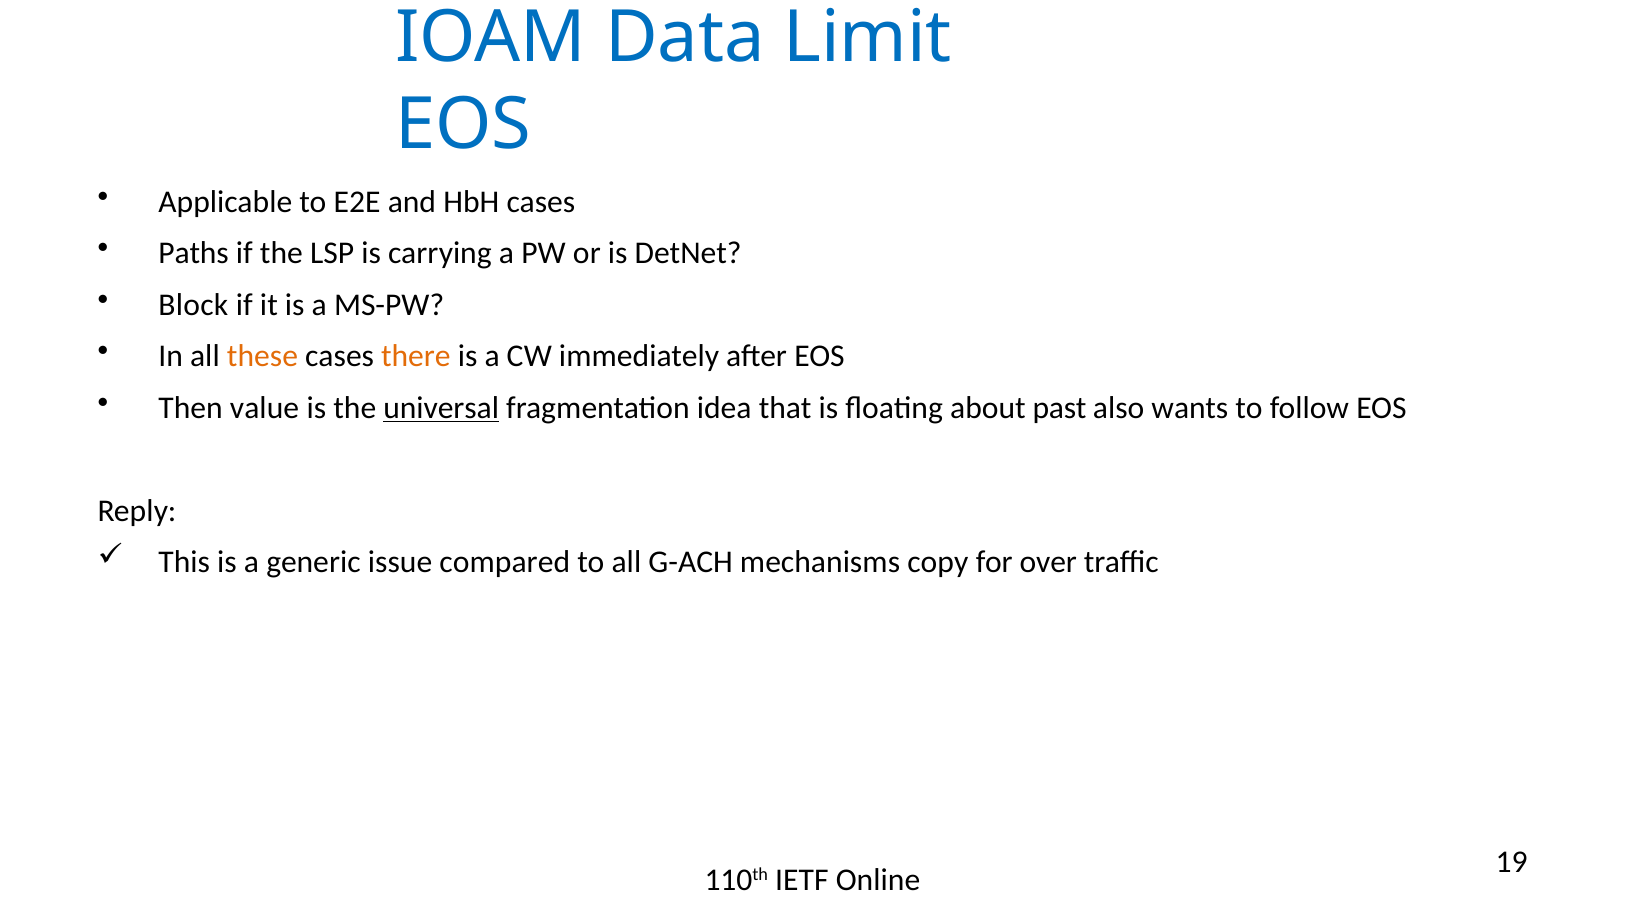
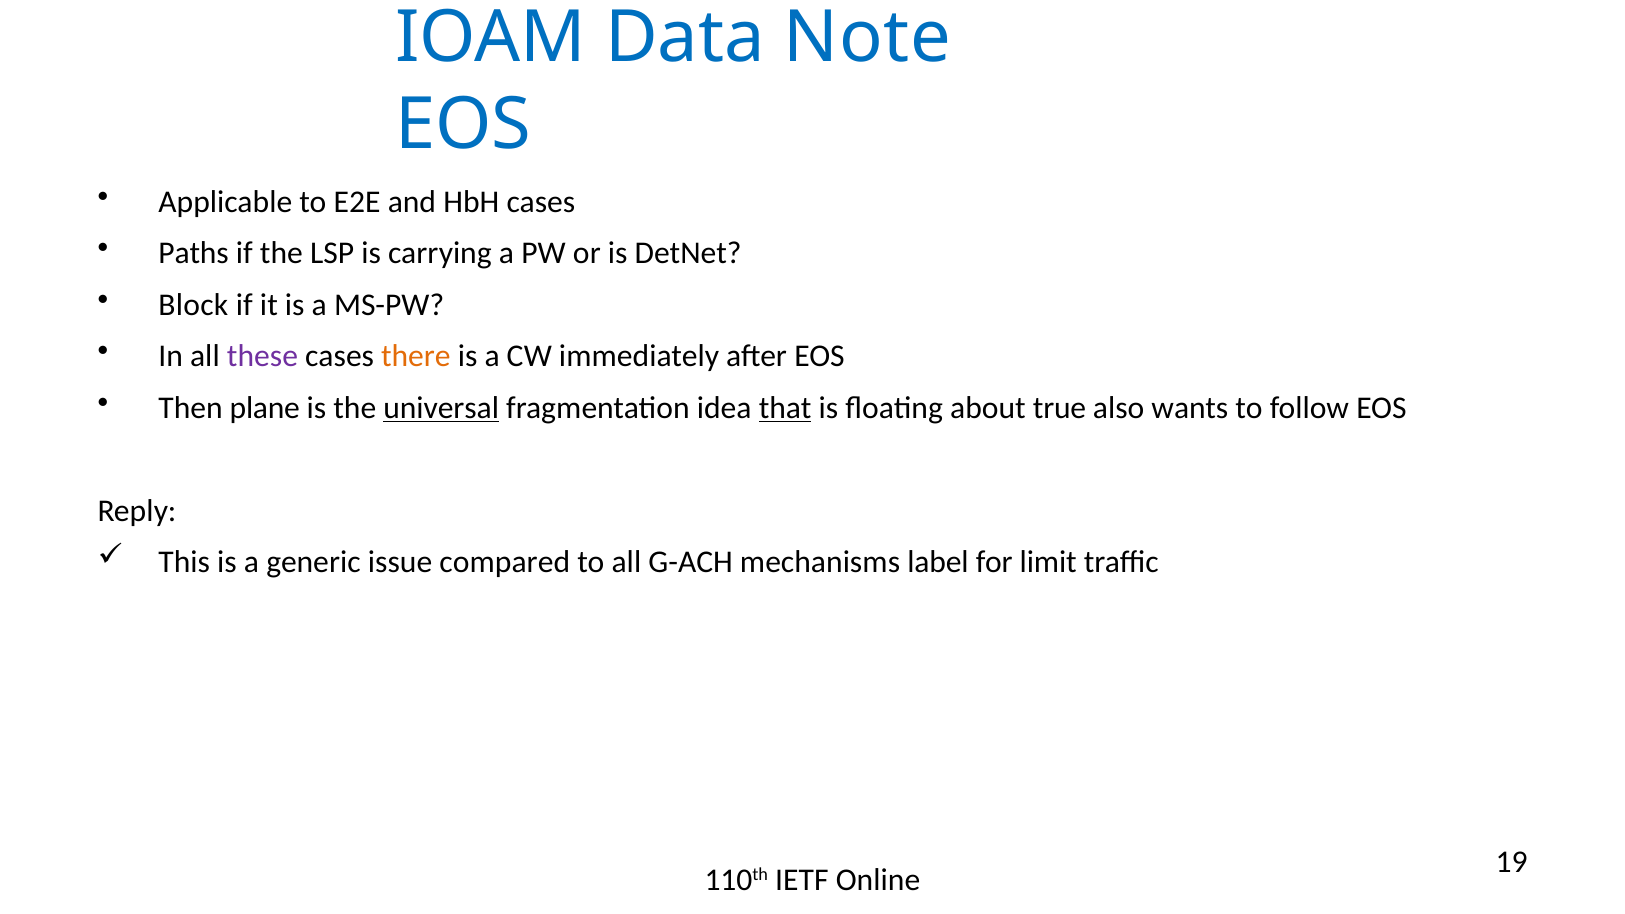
Limit: Limit -> Note (867, 38)
these colour: orange -> purple (262, 356)
value: value -> plane (265, 408)
that underline: none -> present (785, 408)
past: past -> true (1060, 408)
copy: copy -> label (938, 562)
over: over -> limit (1048, 562)
